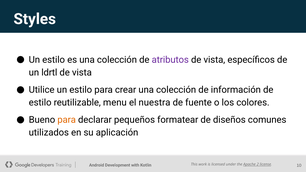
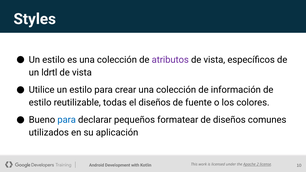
menu: menu -> todas (115, 103)
el nuestra: nuestra -> diseños (155, 103)
para colour: orange -> blue (67, 120)
